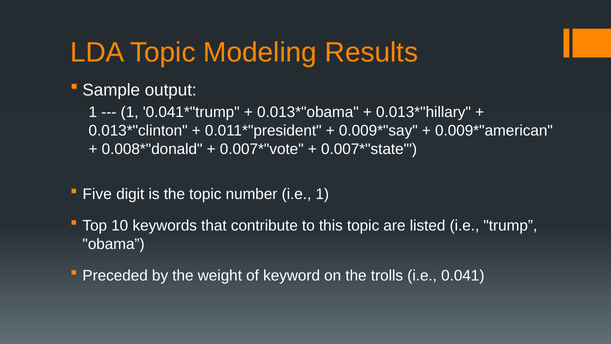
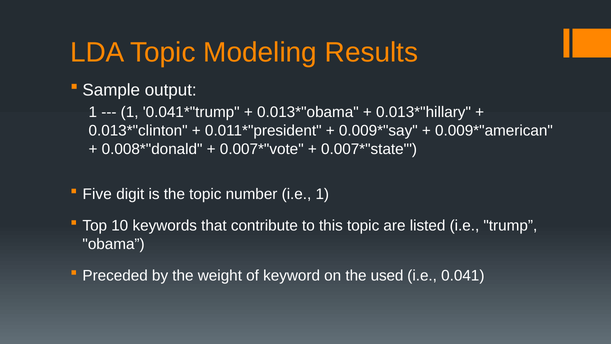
trolls: trolls -> used (387, 275)
